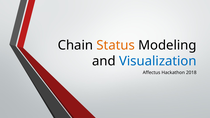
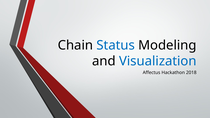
Status colour: orange -> blue (116, 45)
